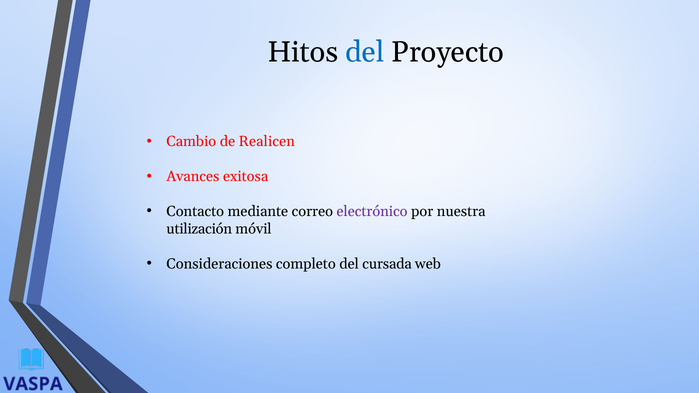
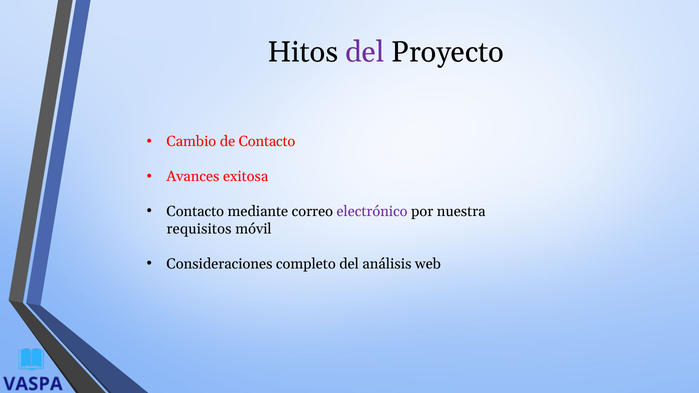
del colour: blue -> purple (365, 52)
de Realicen: Realicen -> Contacto (267, 142)
utilización: utilización -> requisitos (199, 229)
cursada: cursada -> análisis (387, 264)
